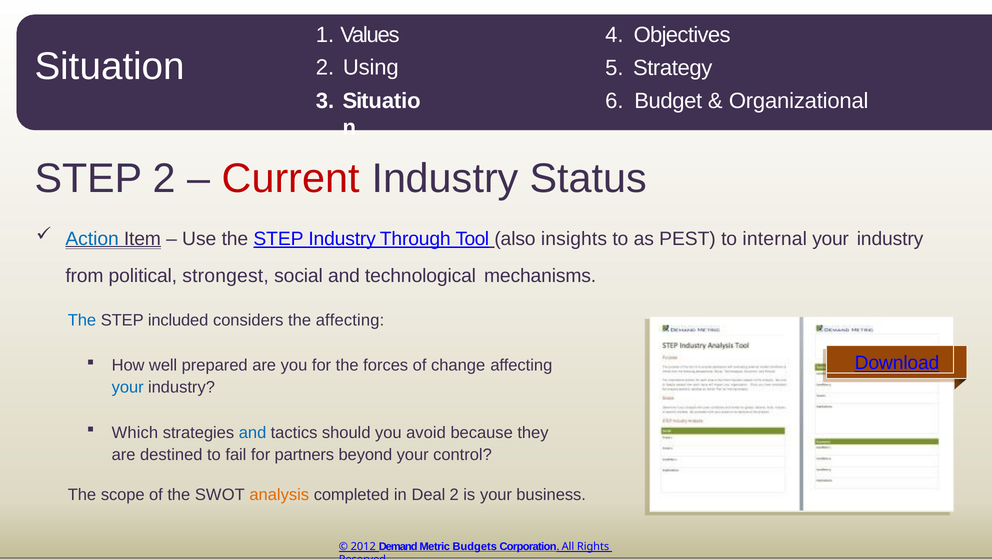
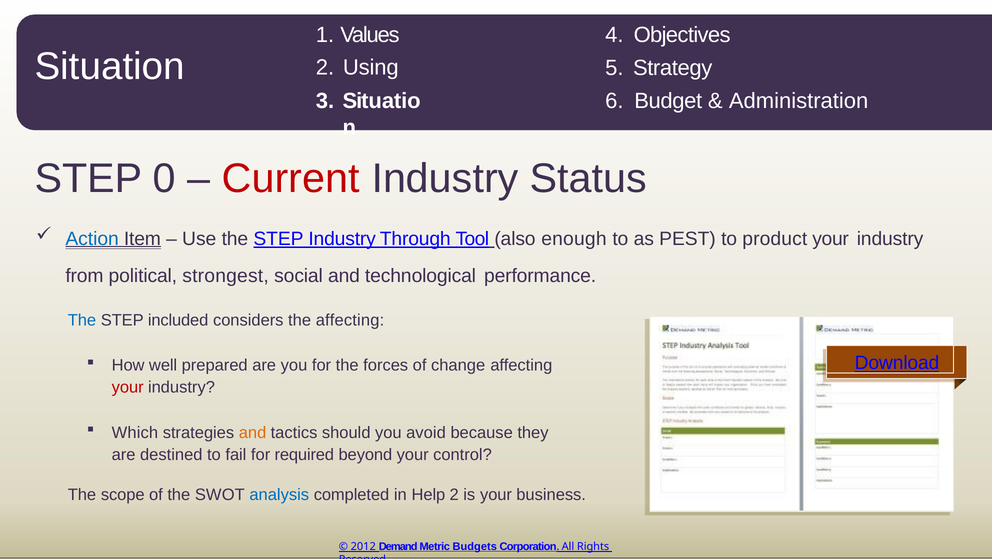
Organizational: Organizational -> Administration (799, 101)
STEP 2: 2 -> 0 (164, 178)
insights: insights -> enough (574, 239)
internal: internal -> product (775, 239)
mechanisms: mechanisms -> performance (540, 276)
your colour: blue -> red (128, 387)
and colour: blue -> orange (253, 432)
partners: partners -> required (304, 454)
analysis colour: orange -> blue (279, 495)
Deal: Deal -> Help (428, 495)
